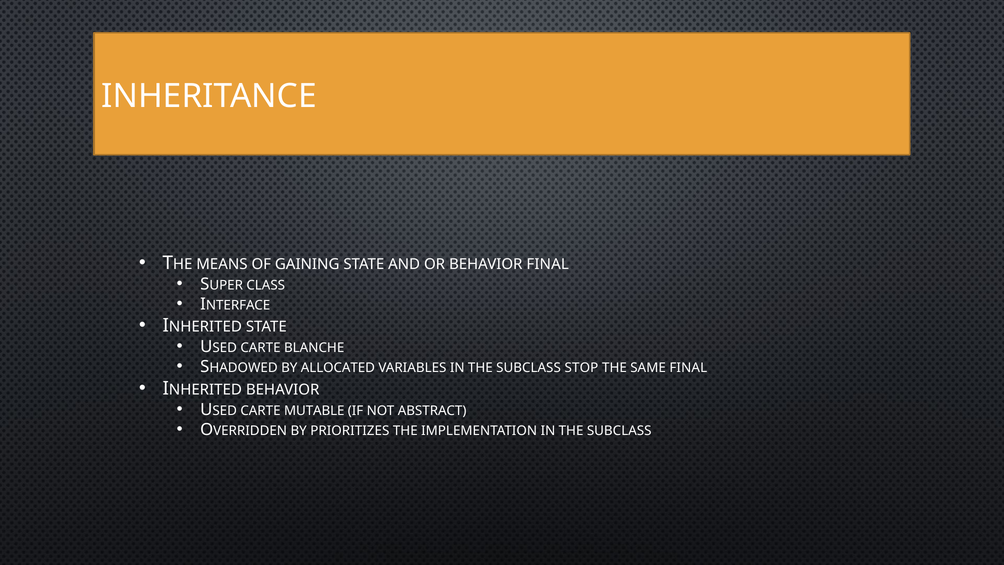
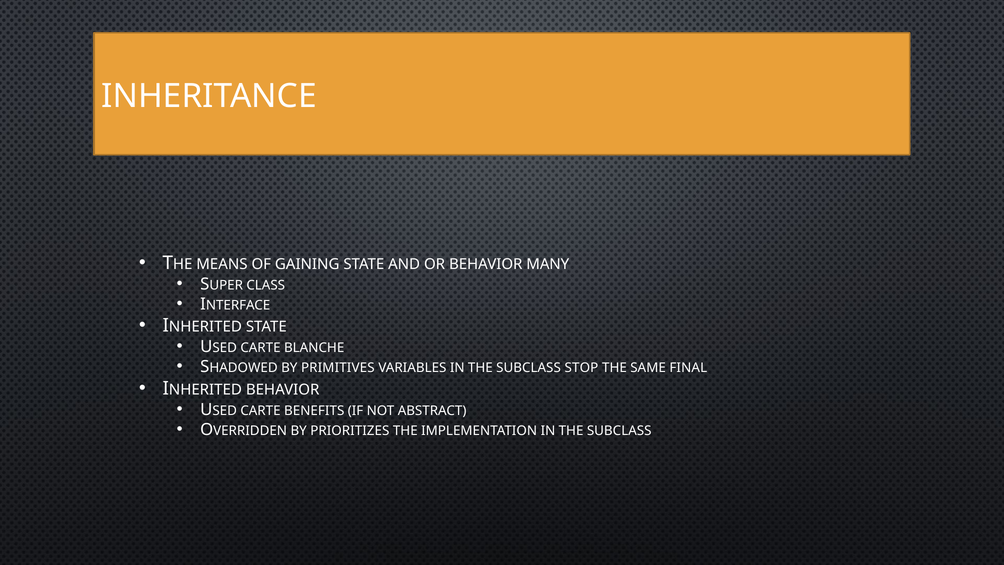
BEHAVIOR FINAL: FINAL -> MANY (548, 264)
ALLOCATED: ALLOCATED -> PRIMITIVES (338, 368)
MUTABLE: MUTABLE -> BENEFITS (314, 411)
